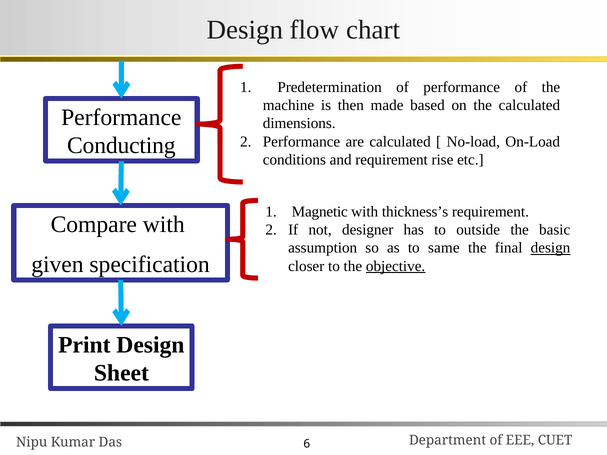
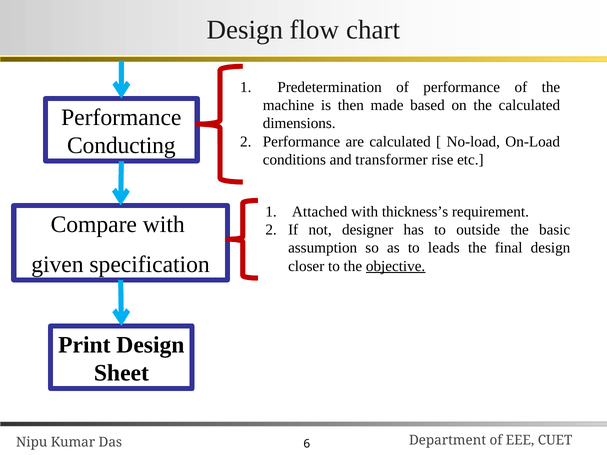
and requirement: requirement -> transformer (391, 160)
Magnetic: Magnetic -> Attached (320, 212)
same: same -> leads (444, 248)
design underline: present -> none (551, 248)
